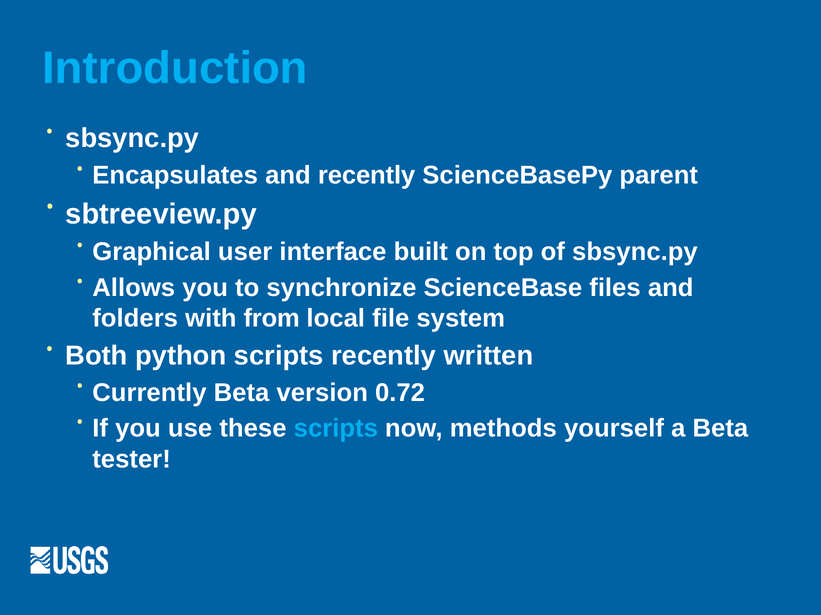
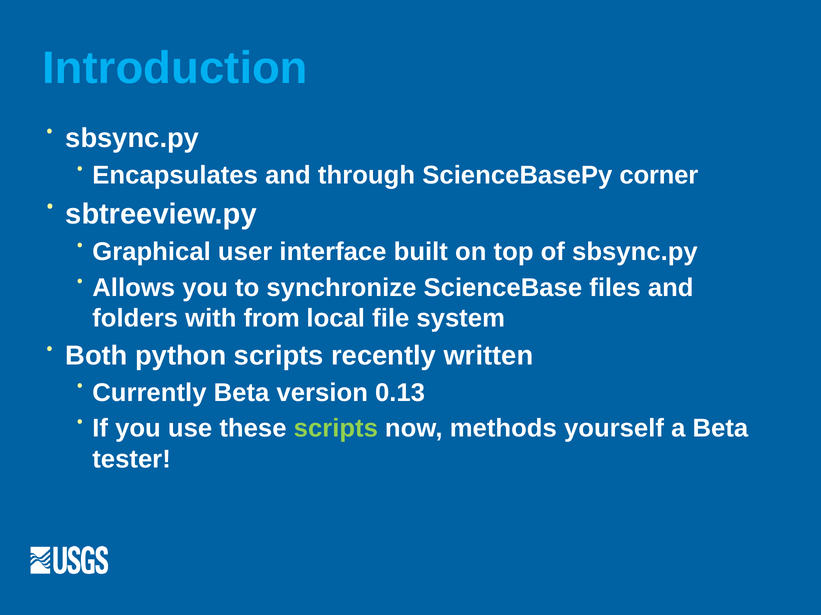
and recently: recently -> through (366, 175)
parent: parent -> corner (659, 175)
0.72: 0.72 -> 0.13 (400, 393)
scripts colour: light blue -> light green (336, 429)
